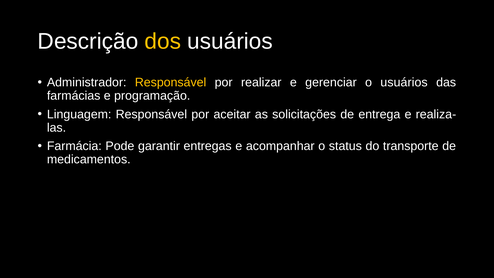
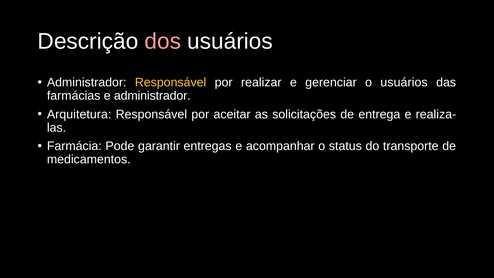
dos colour: yellow -> pink (163, 41)
e programação: programação -> administrador (152, 96)
Linguagem: Linguagem -> Arquitetura (79, 114)
